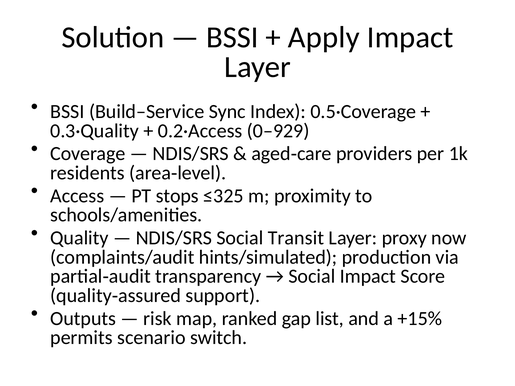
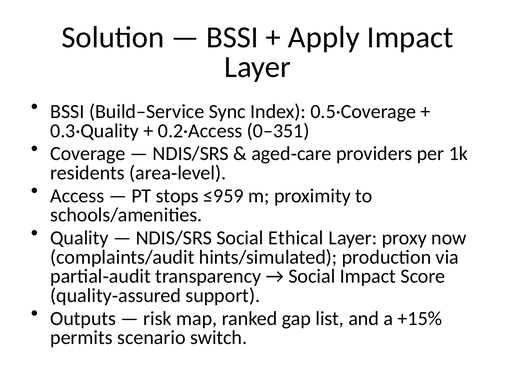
0–929: 0–929 -> 0–351 (278, 131)
≤325: ≤325 -> ≤959 (223, 196)
Transit: Transit -> Ethical (296, 238)
